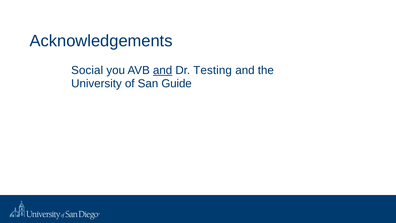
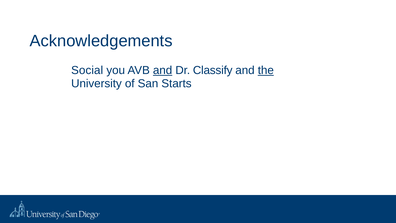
Testing: Testing -> Classify (213, 70)
the underline: none -> present (266, 70)
Guide: Guide -> Starts (177, 84)
